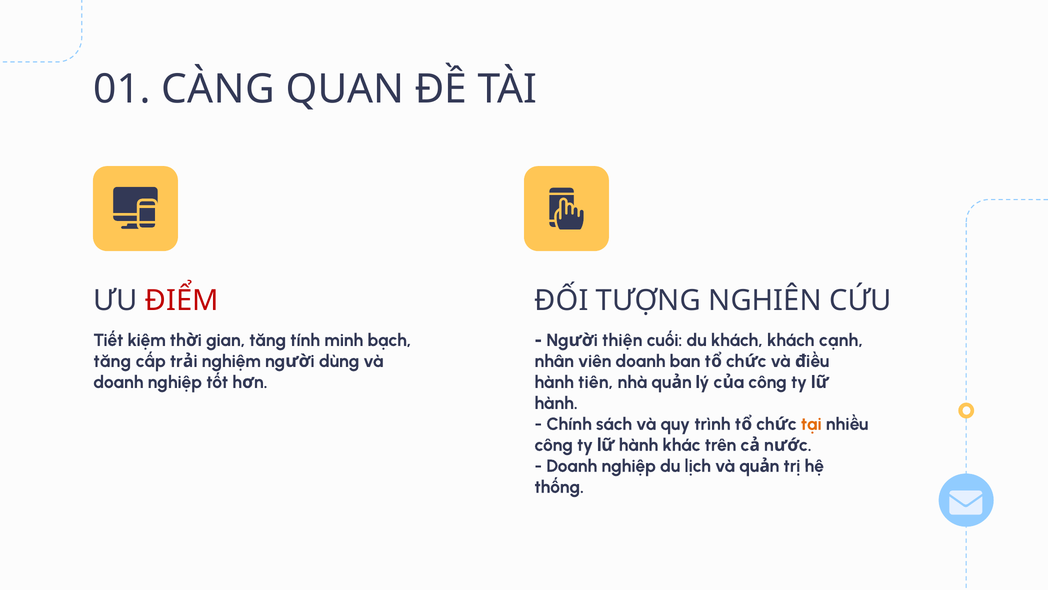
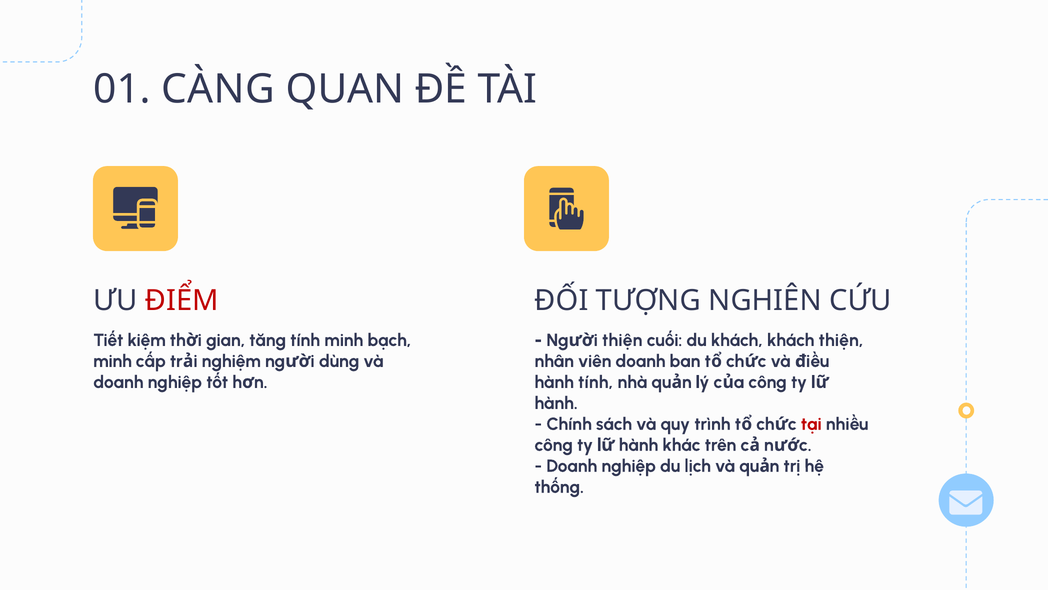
khách cạnh: cạnh -> thiện (841, 340)
tăng: tăng -> minh (113, 361)
hành tiền: tiền -> tính (596, 382)
tại colour: orange -> red (811, 424)
